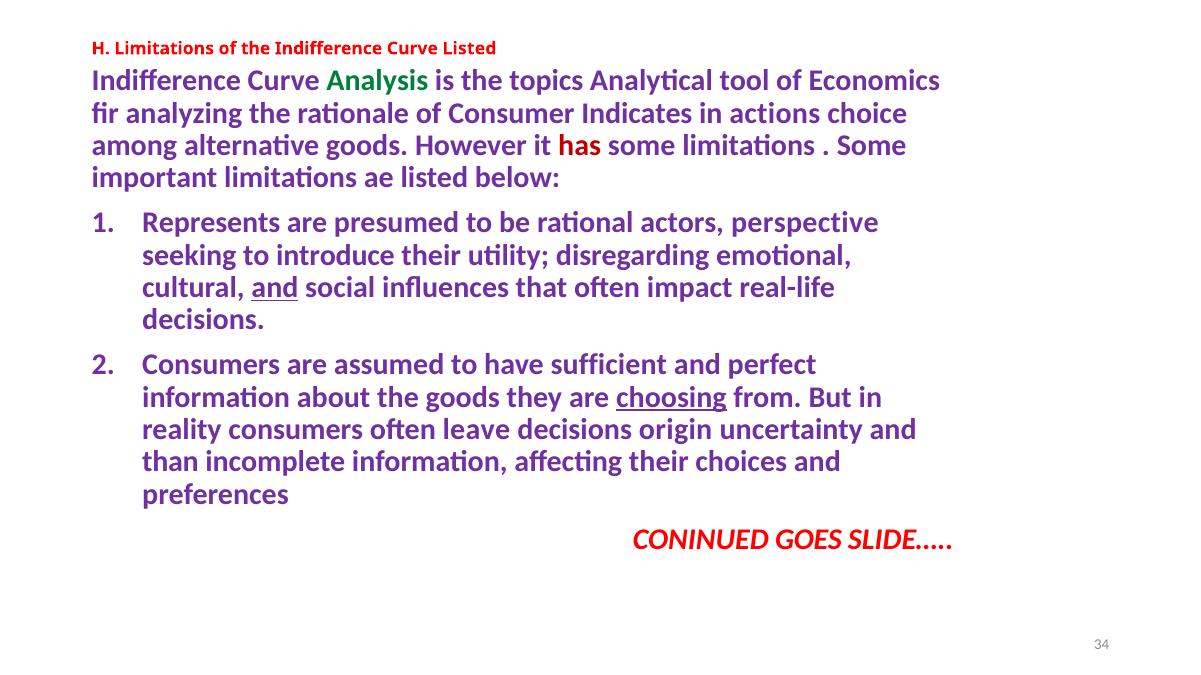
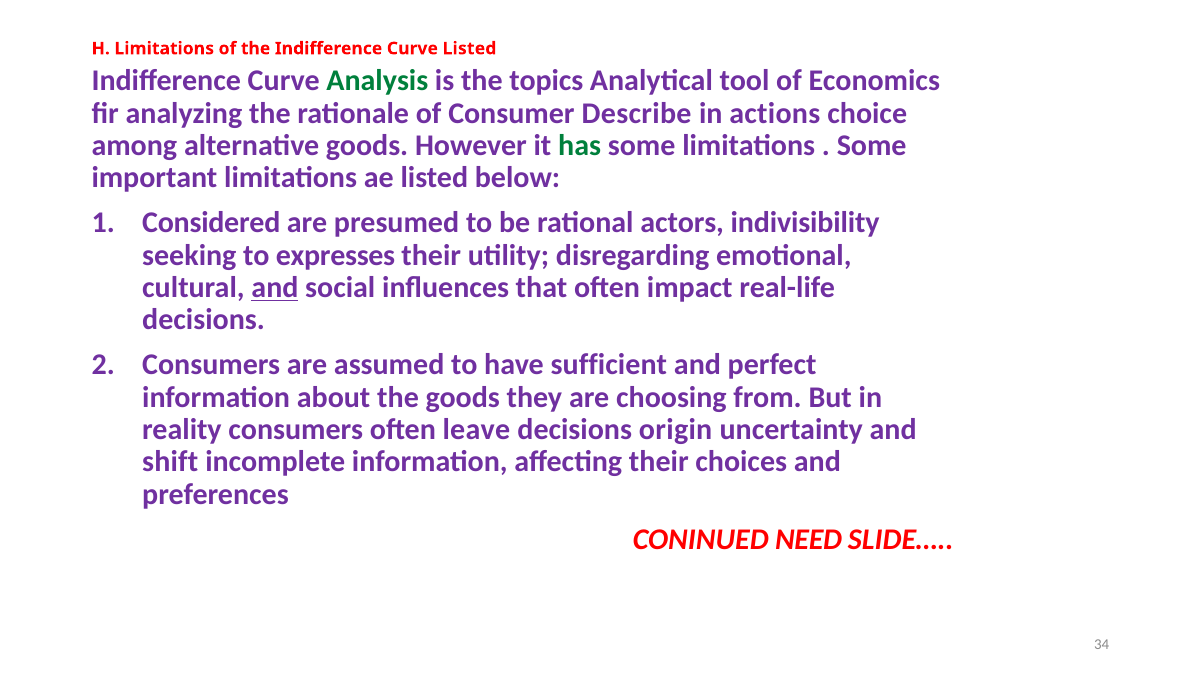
Indicates: Indicates -> Describe (637, 113)
has colour: red -> green (580, 146)
Represents: Represents -> Considered (211, 223)
perspective: perspective -> indivisibility (805, 223)
introduce: introduce -> expresses (336, 255)
choosing underline: present -> none (671, 398)
than: than -> shift (170, 462)
GOES: GOES -> NEED (809, 540)
